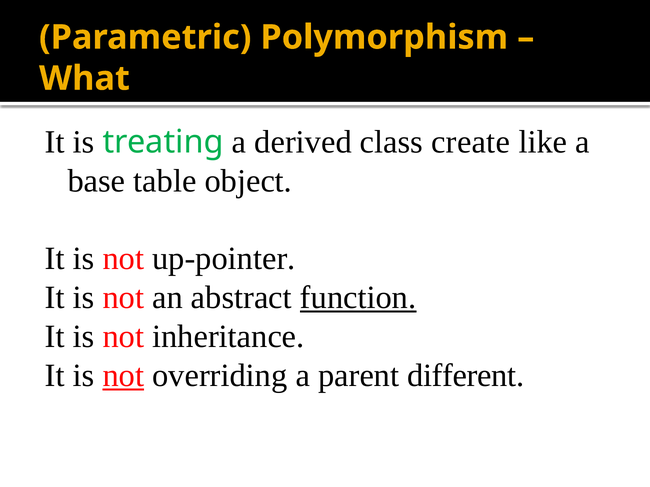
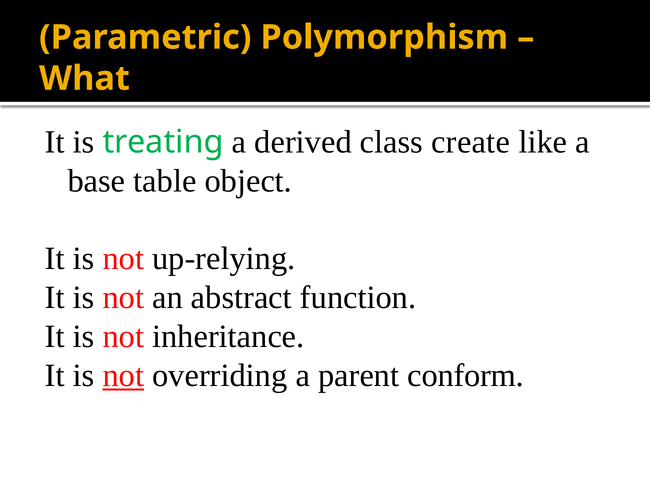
up-pointer: up-pointer -> up-relying (224, 259)
function underline: present -> none (358, 298)
different: different -> conform (466, 376)
